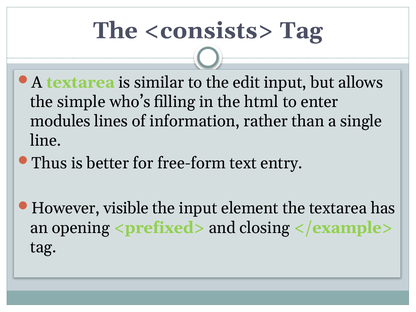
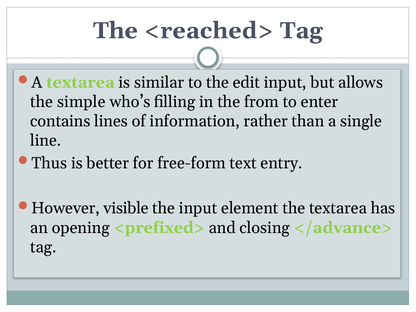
<consists>: <consists> -> <reached> (209, 31)
html: html -> from (261, 102)
modules: modules -> contains (60, 121)
</example>: </example> -> </advance> (343, 228)
